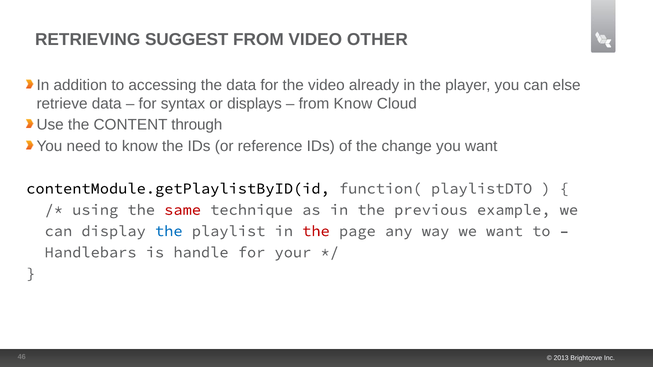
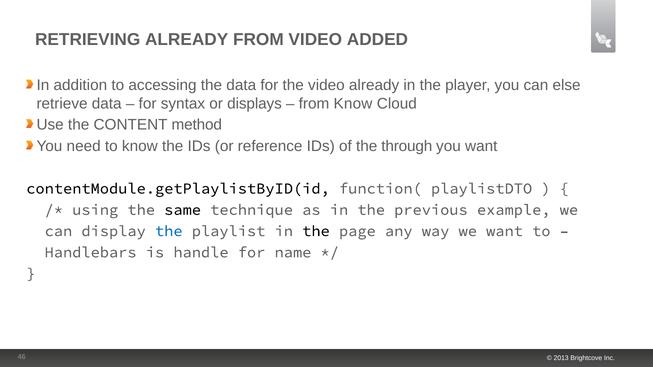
RETRIEVING SUGGEST: SUGGEST -> ALREADY (187, 40)
OTHER: OTHER -> ADDED (377, 40)
through: through -> method (197, 125)
change: change -> through (407, 146)
same colour: red -> black (183, 210)
the colour: red -> black (316, 231)
your: your -> name (293, 253)
